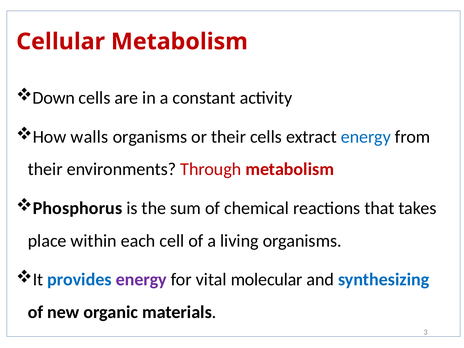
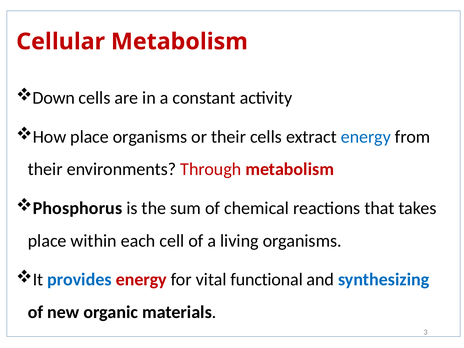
How walls: walls -> place (90, 137)
energy colour: purple -> red (141, 280)
molecular: molecular -> functional (267, 280)
